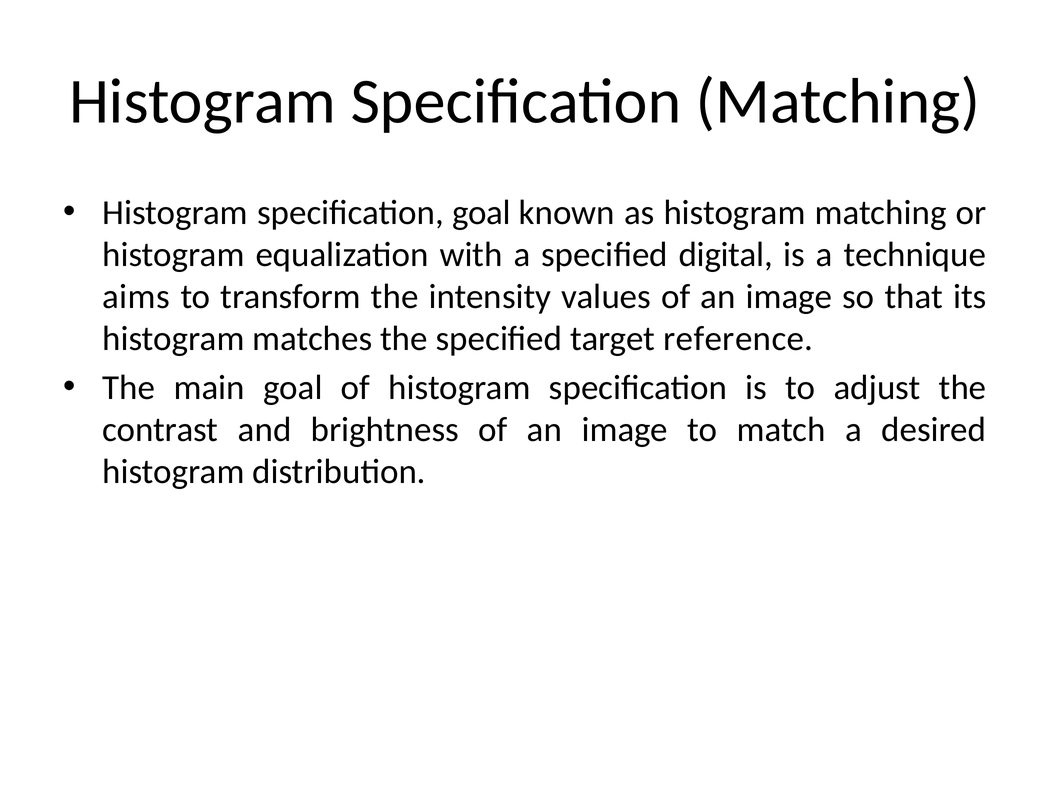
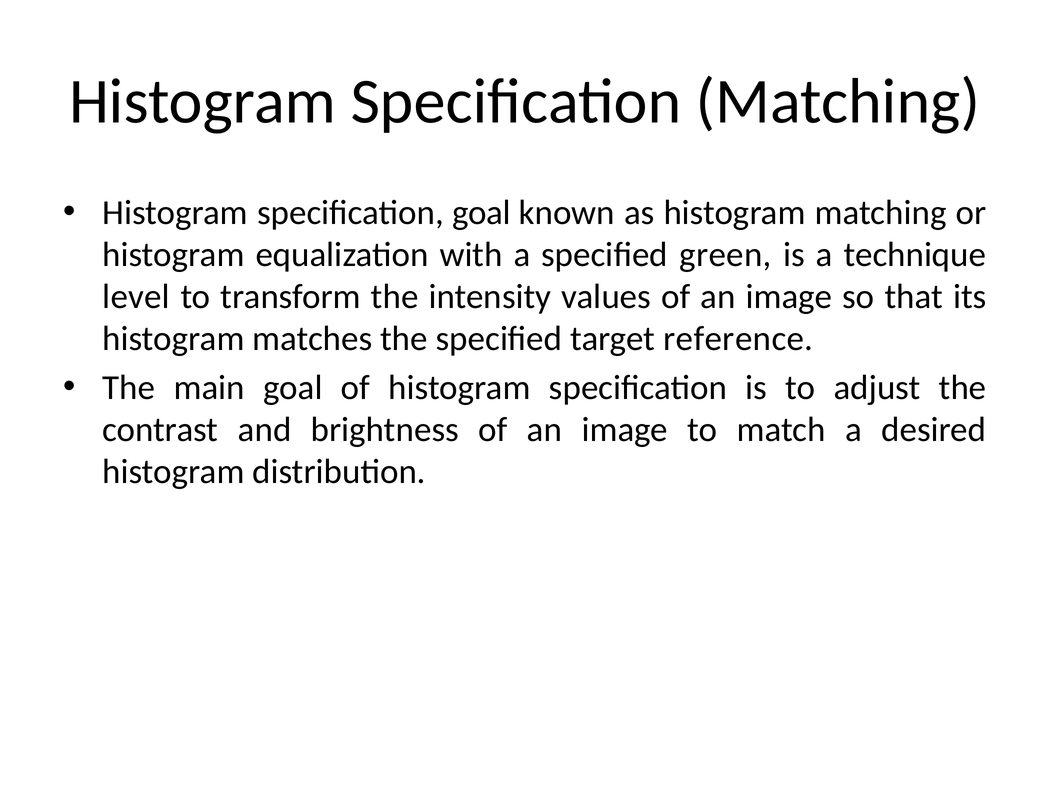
digital: digital -> green (725, 254)
aims: aims -> level (136, 296)
